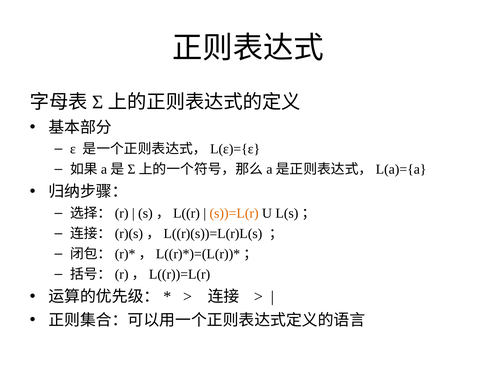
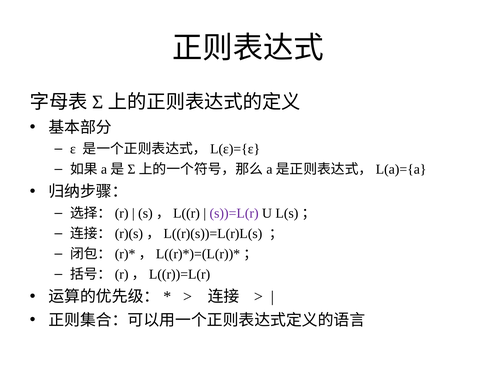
s))=L(r colour: orange -> purple (234, 213)
